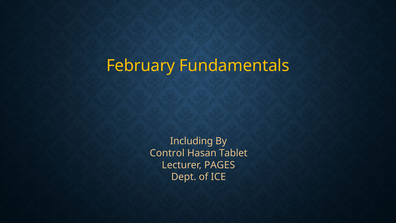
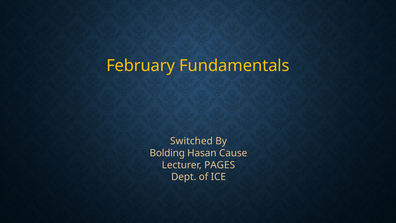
Including: Including -> Switched (191, 141)
Control: Control -> Bolding (167, 153)
Tablet: Tablet -> Cause (233, 153)
